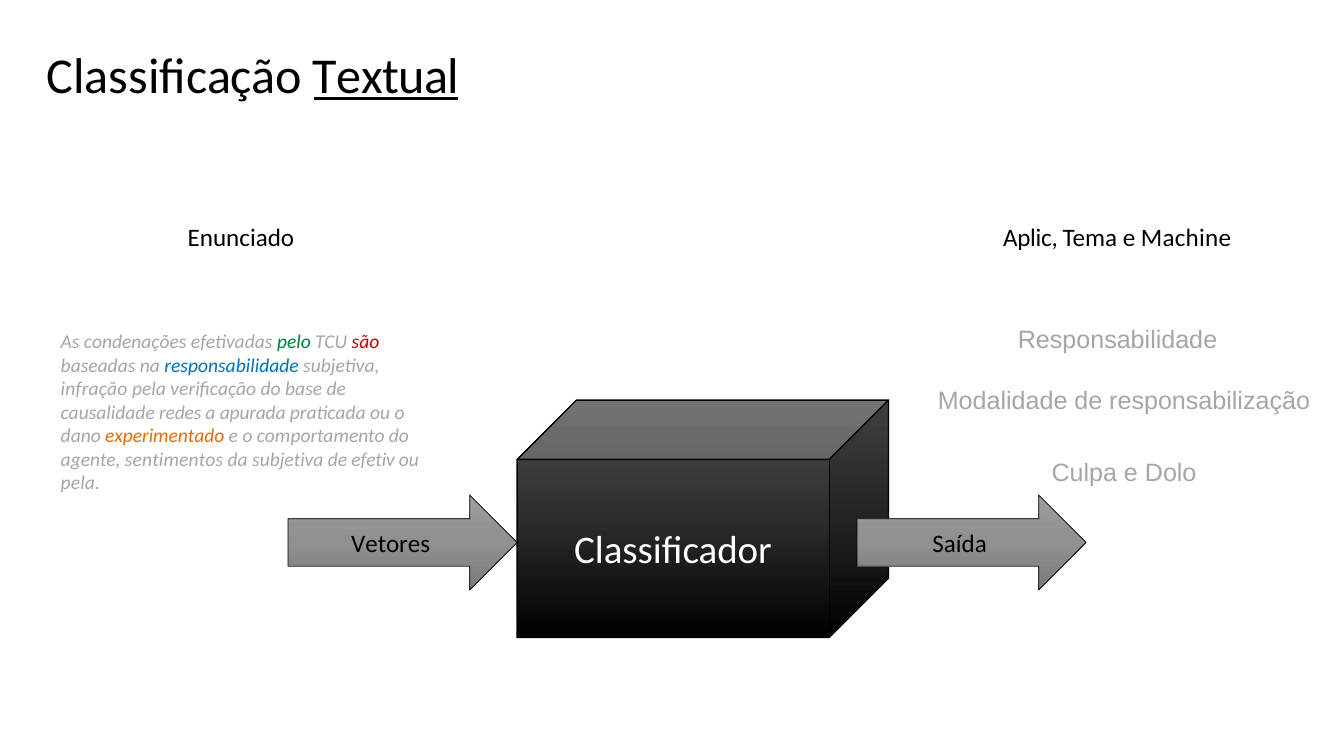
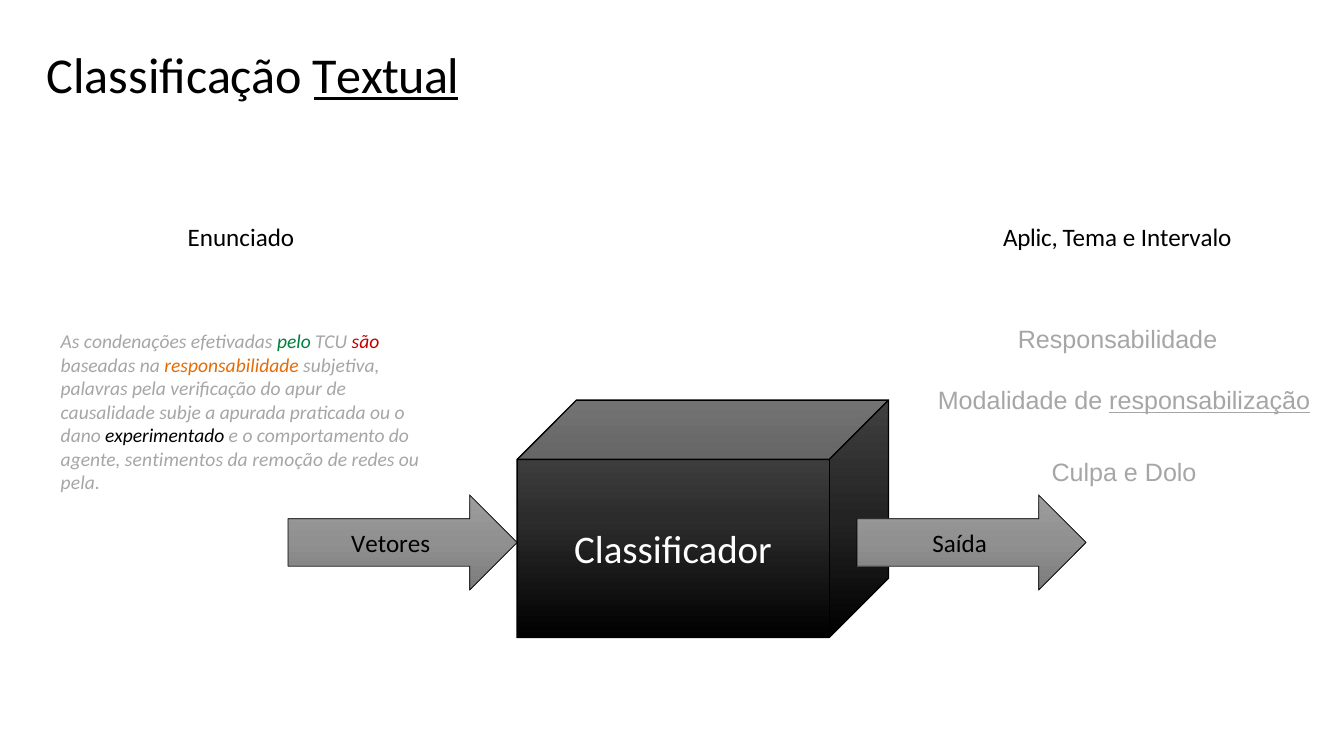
Machine: Machine -> Intervalo (1186, 238)
responsabilidade colour: blue -> orange (232, 366)
infração: infração -> palavras (94, 389)
base: base -> apur (304, 389)
responsabilização underline: none -> present (1210, 401)
redes: redes -> subje (180, 412)
experimentado colour: orange -> black (165, 436)
da subjetiva: subjetiva -> remoção (288, 459)
efetiv: efetiv -> redes (373, 459)
